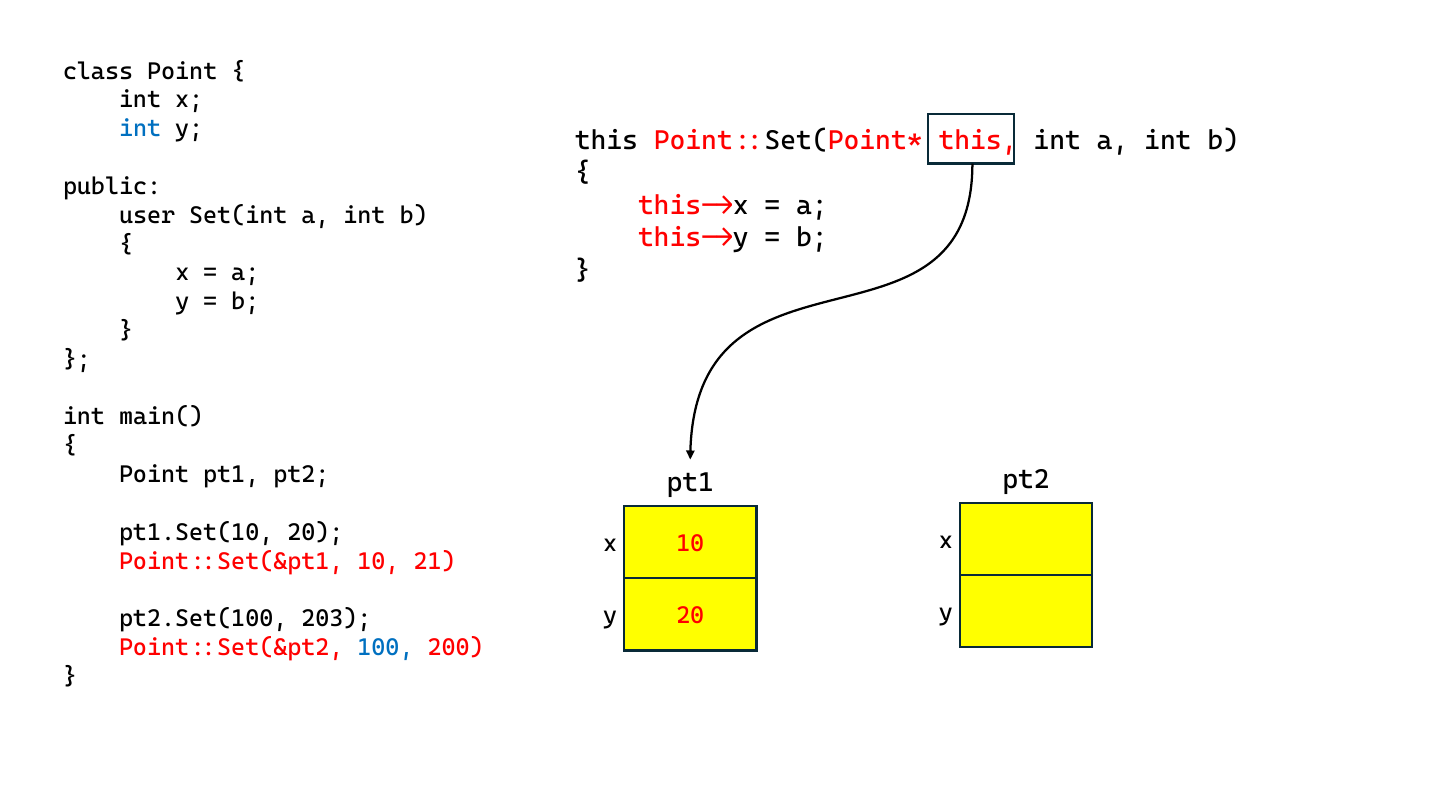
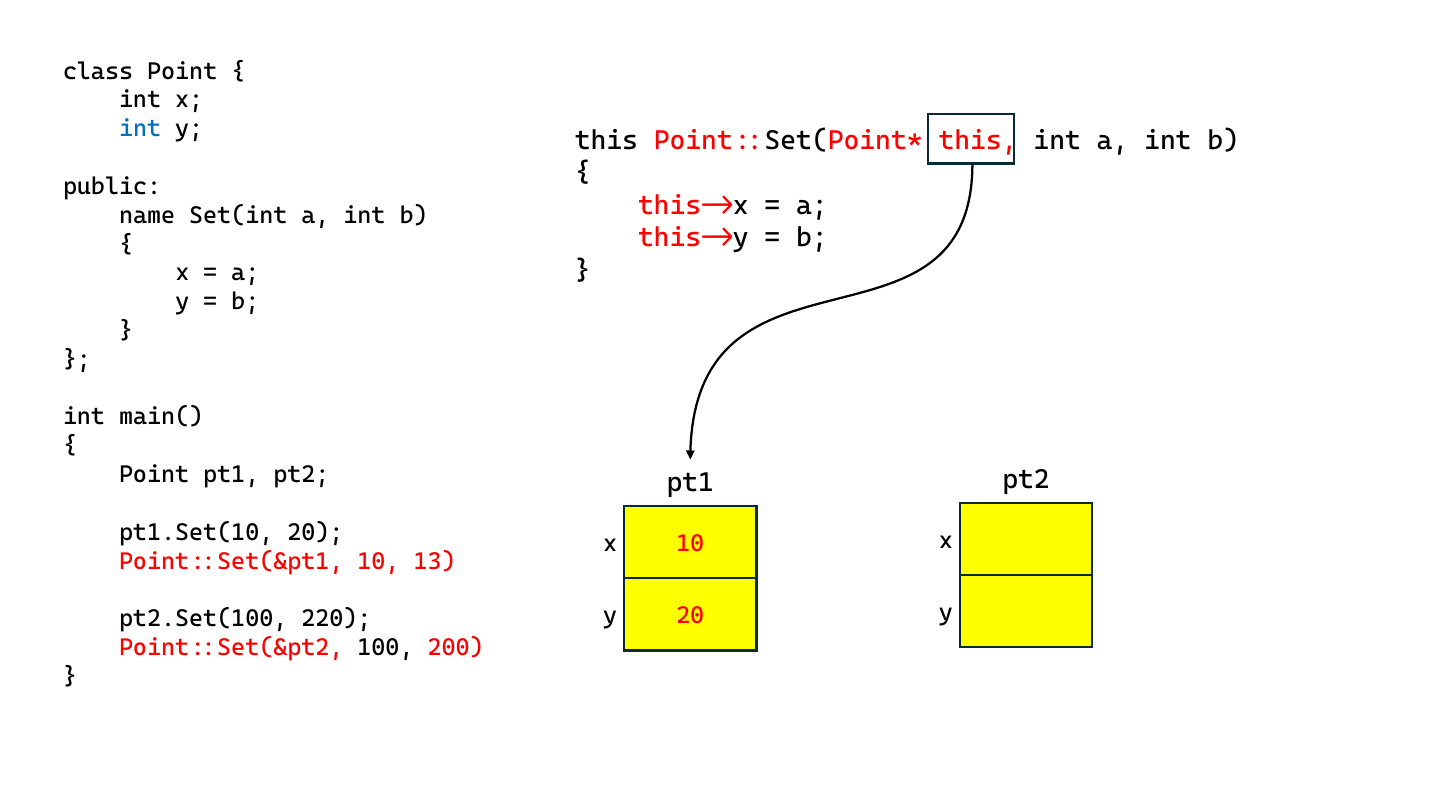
user: user -> name (147, 215)
21: 21 -> 13 (435, 561)
203: 203 -> 220 (336, 618)
100 colour: blue -> black (385, 647)
